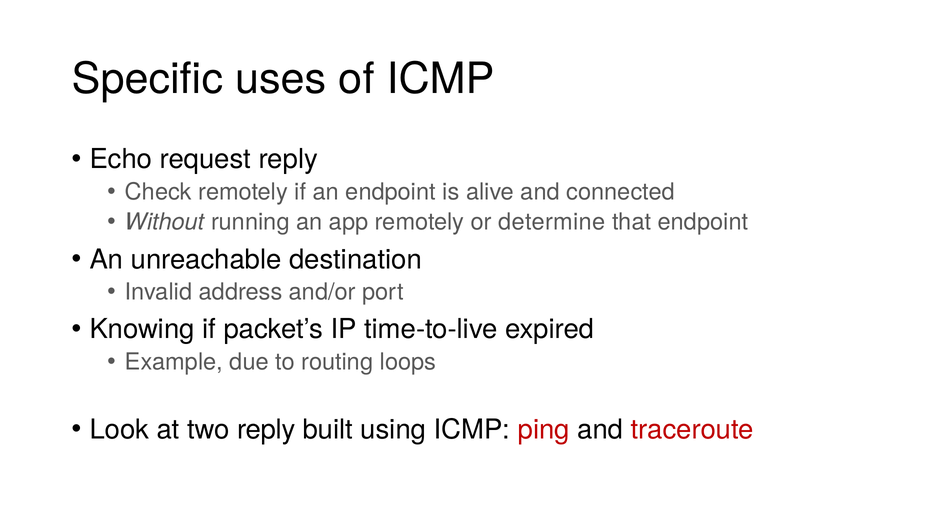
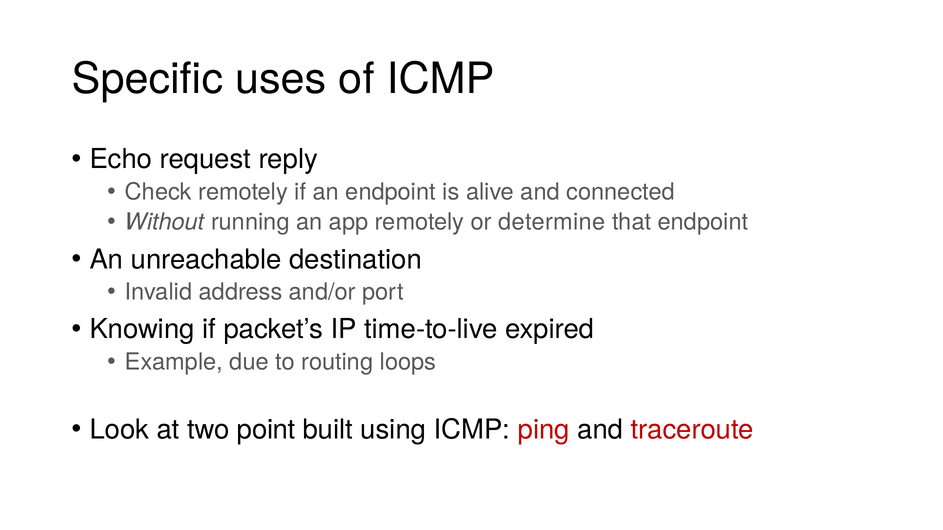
two reply: reply -> point (266, 430)
